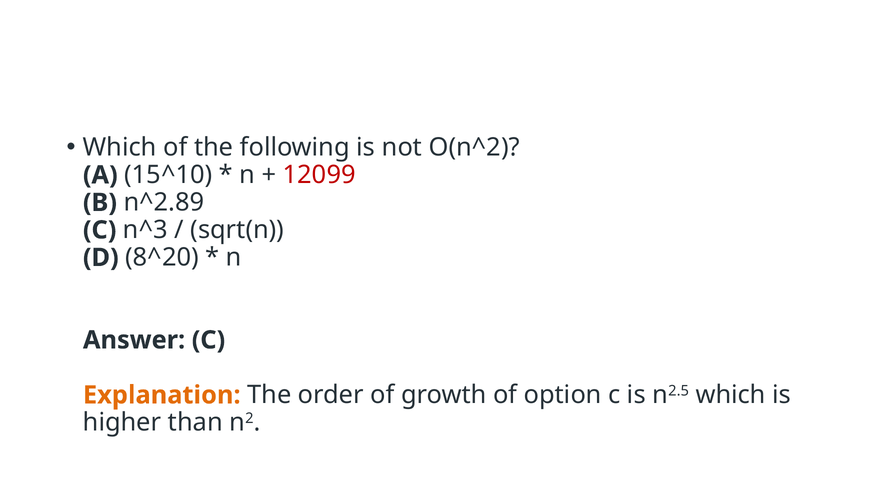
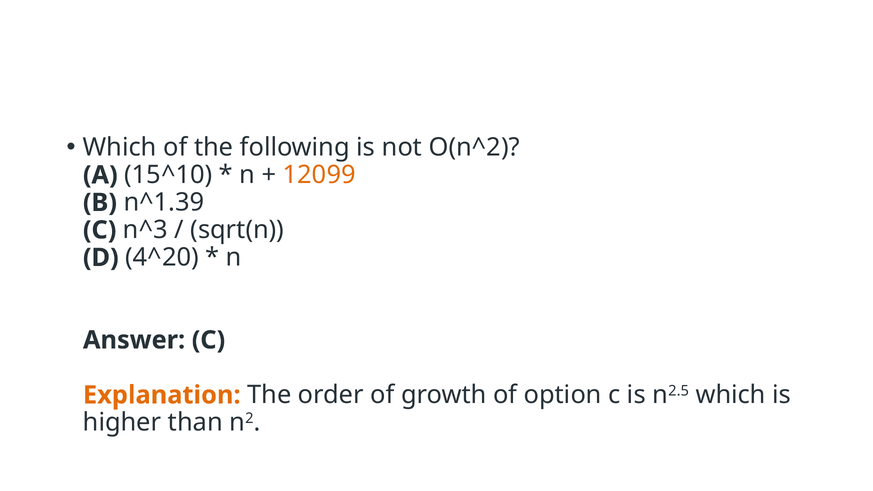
12099 colour: red -> orange (319, 175)
n^2.89: n^2.89 -> n^1.39 (164, 203)
8^20: 8^20 -> 4^20 (162, 258)
